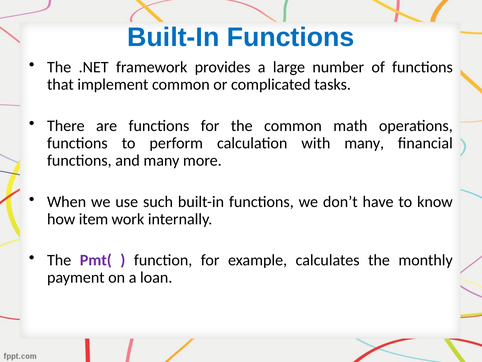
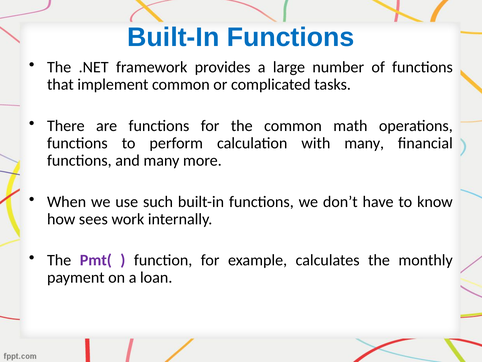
item: item -> sees (93, 219)
